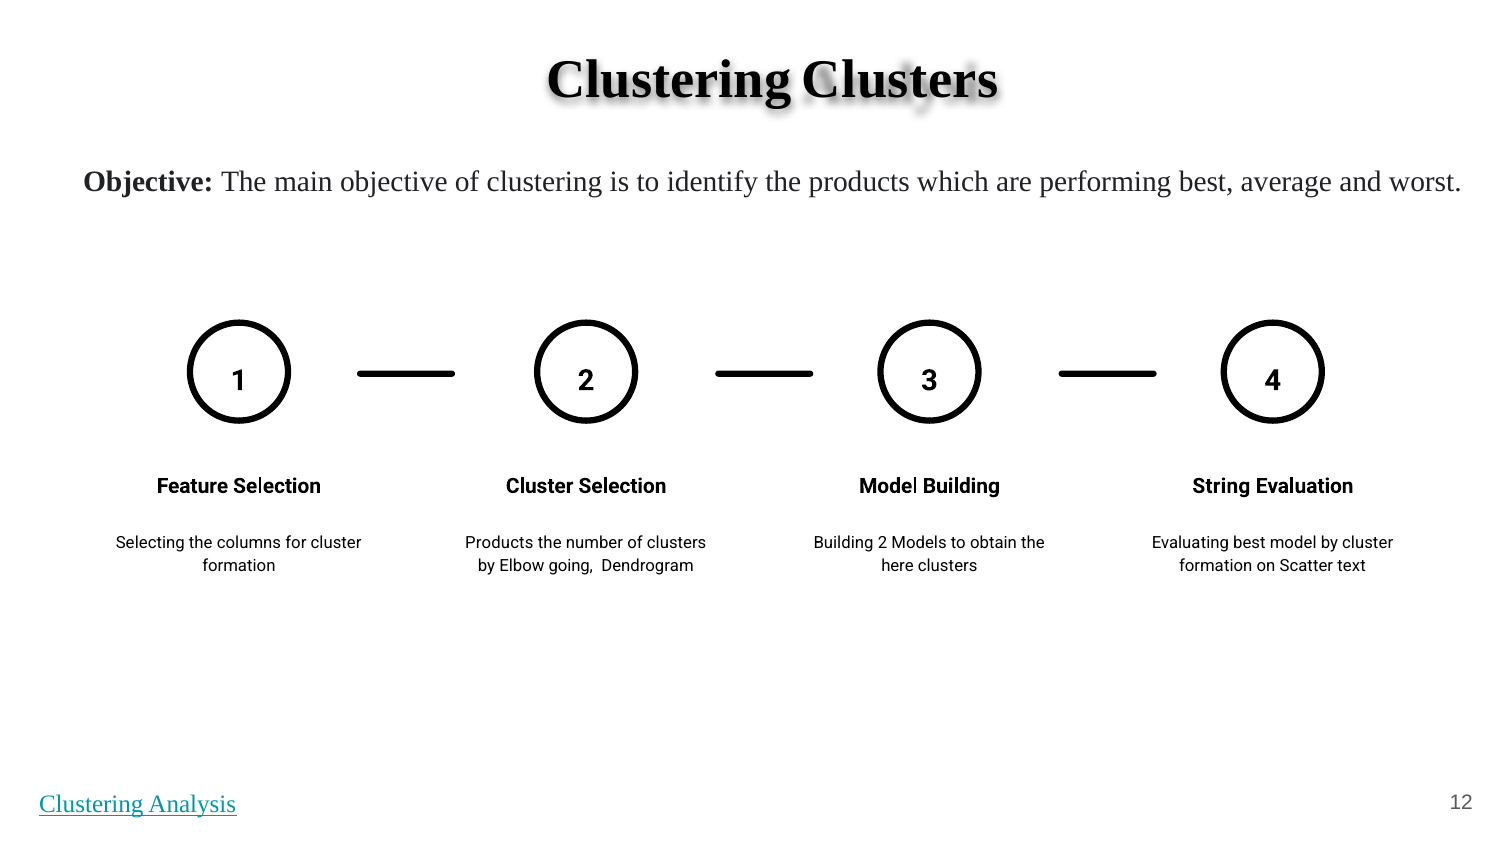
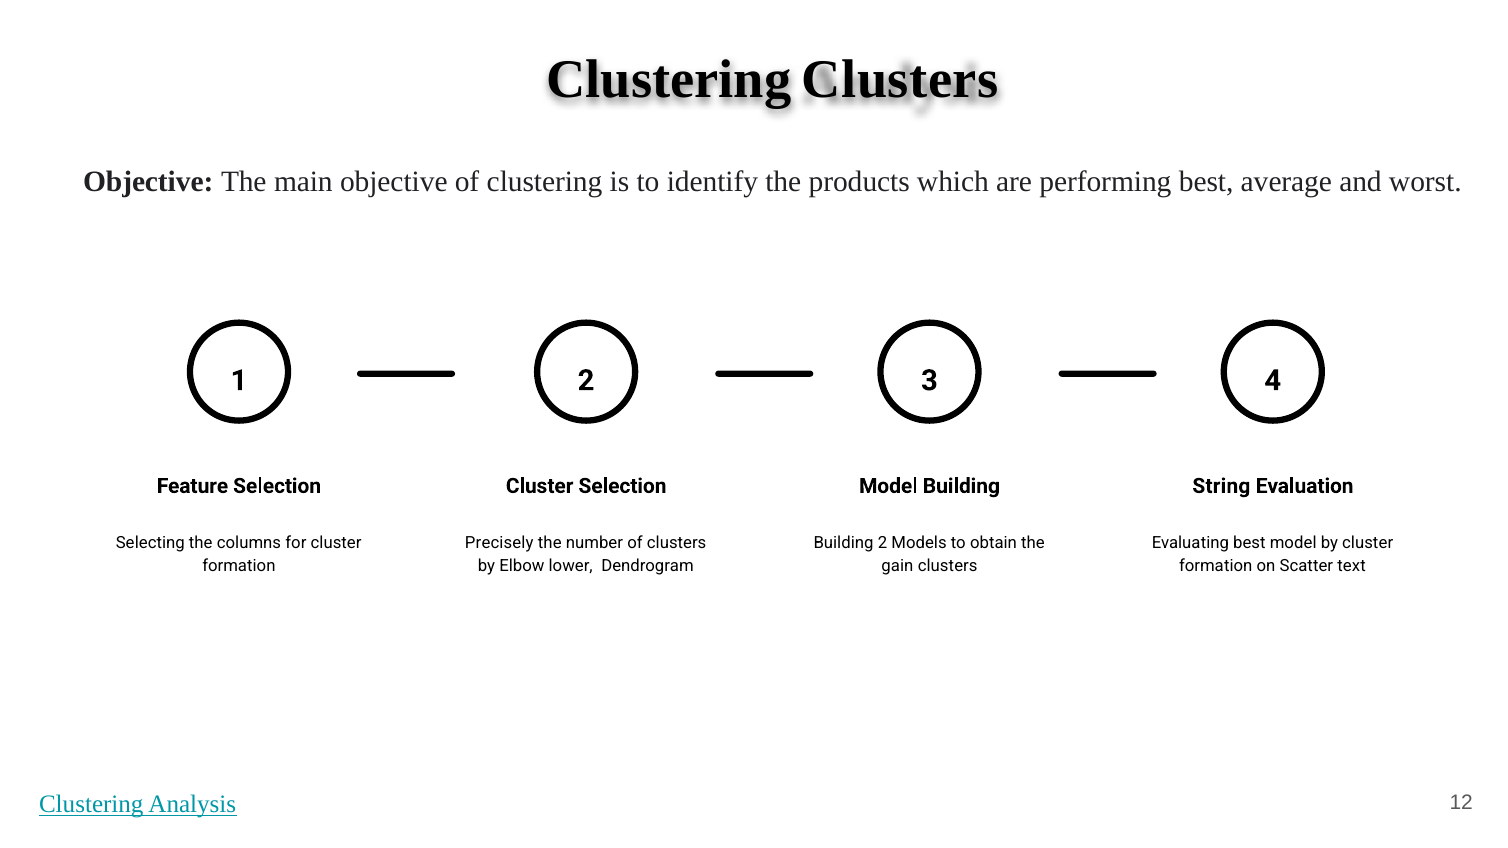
Products: Products -> Precisely (499, 543)
going: going -> lower (571, 566)
here: here -> gain (897, 566)
